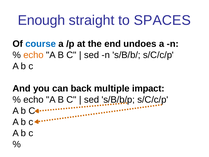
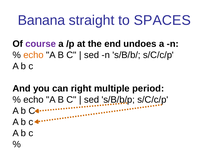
Enough: Enough -> Banana (41, 20)
course colour: blue -> purple (41, 44)
back: back -> right (81, 88)
impact: impact -> period (148, 88)
